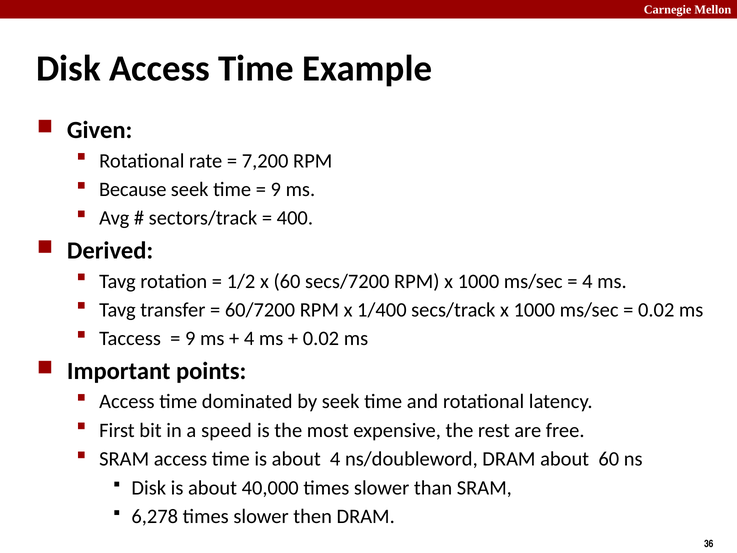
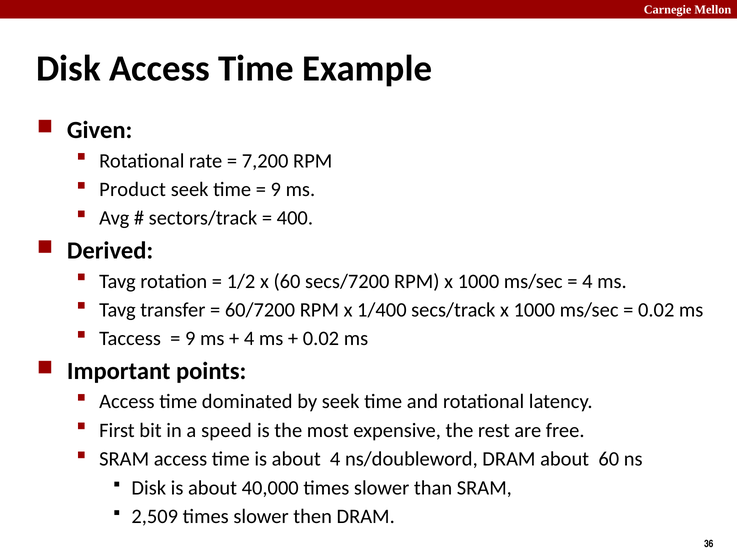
Because: Because -> Product (133, 189)
6,278: 6,278 -> 2,509 (155, 516)
